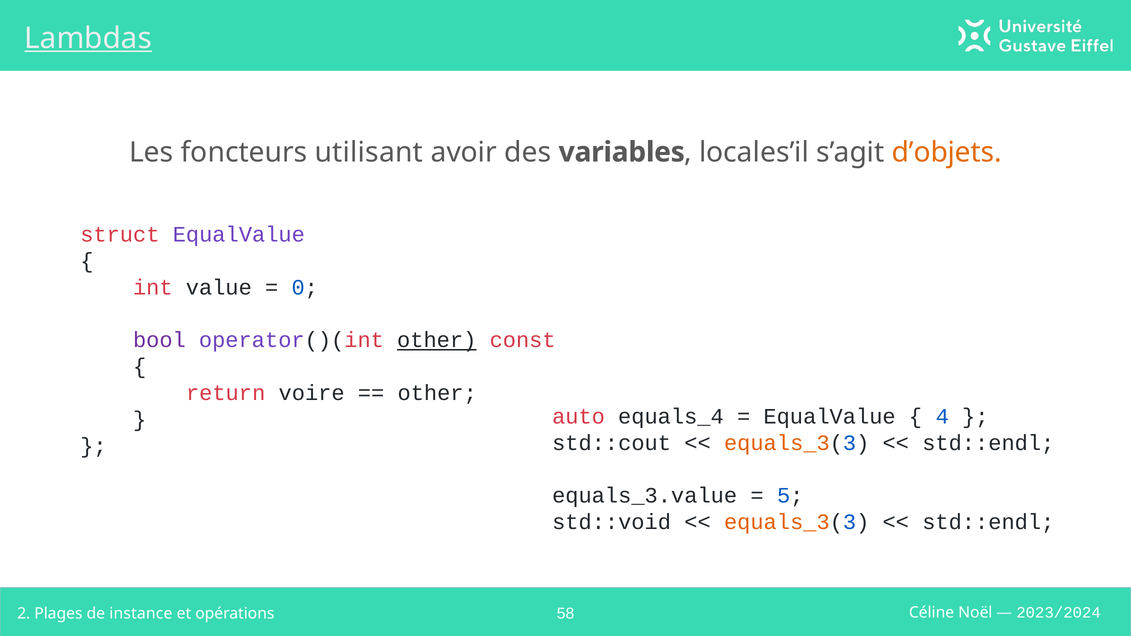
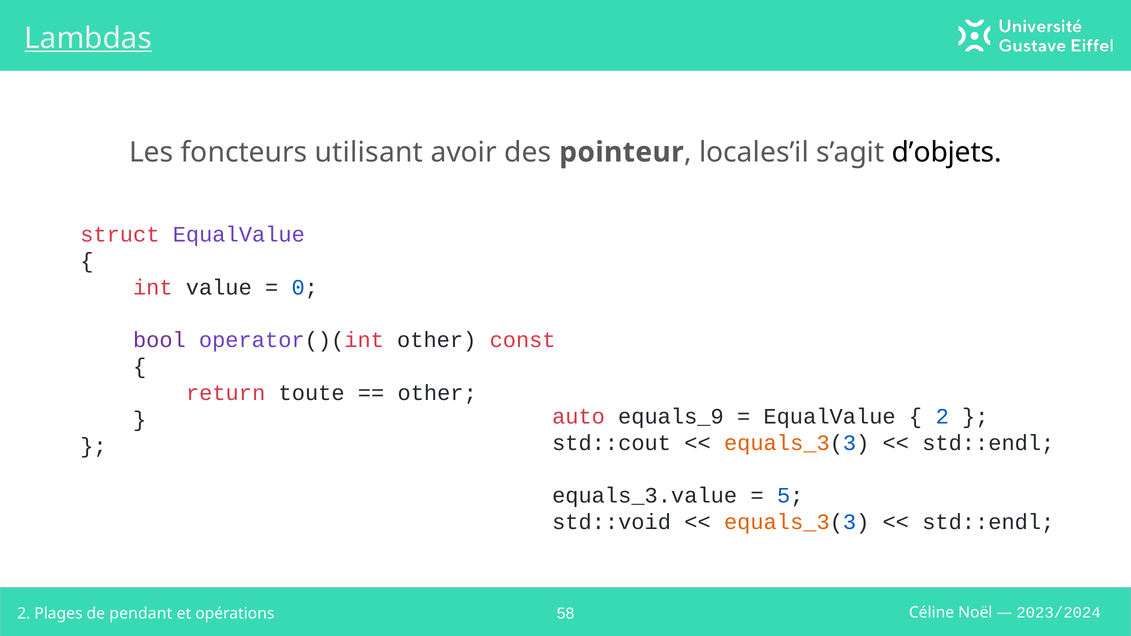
variables: variables -> pointeur (621, 152)
d’objets colour: orange -> black (947, 152)
other underline: present -> none (437, 340)
voire: voire -> toute (312, 393)
equals_4: equals_4 -> equals_9 (671, 417)
4: 4 -> 2 (942, 417)
instance: instance -> pendant (141, 614)
